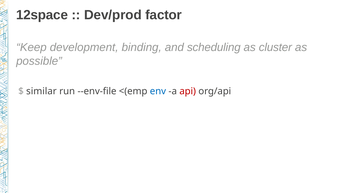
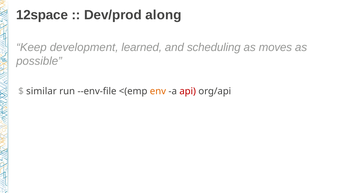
factor: factor -> along (163, 15)
binding: binding -> learned (142, 47)
cluster: cluster -> moves (275, 47)
env colour: blue -> orange (158, 91)
